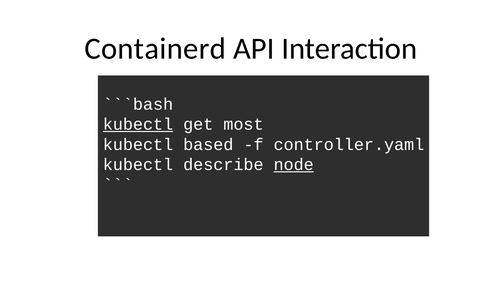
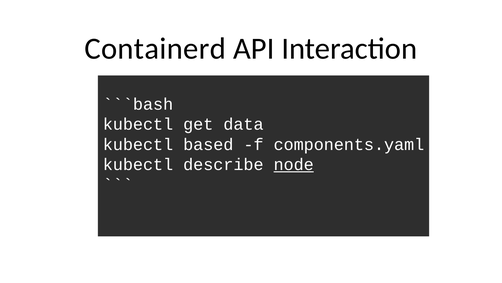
kubectl underline: present -> none (138, 124)
most: most -> data (243, 124)
controller.yaml: controller.yaml -> components.yaml (349, 144)
